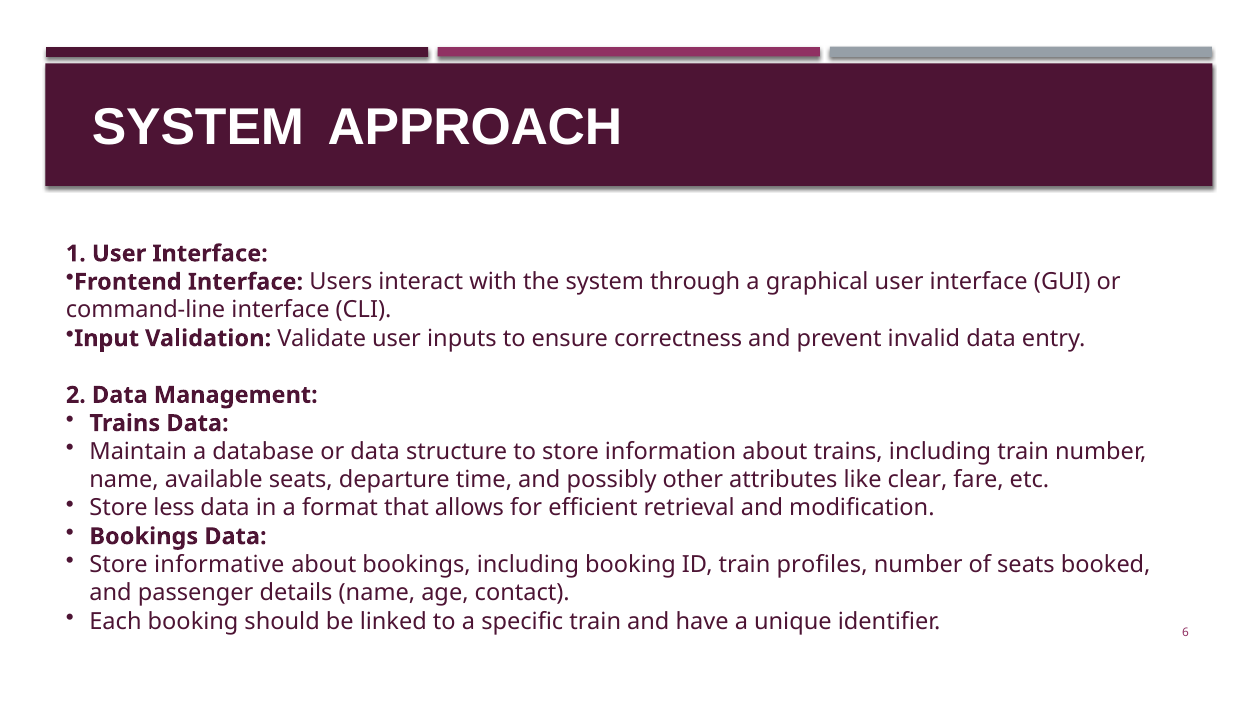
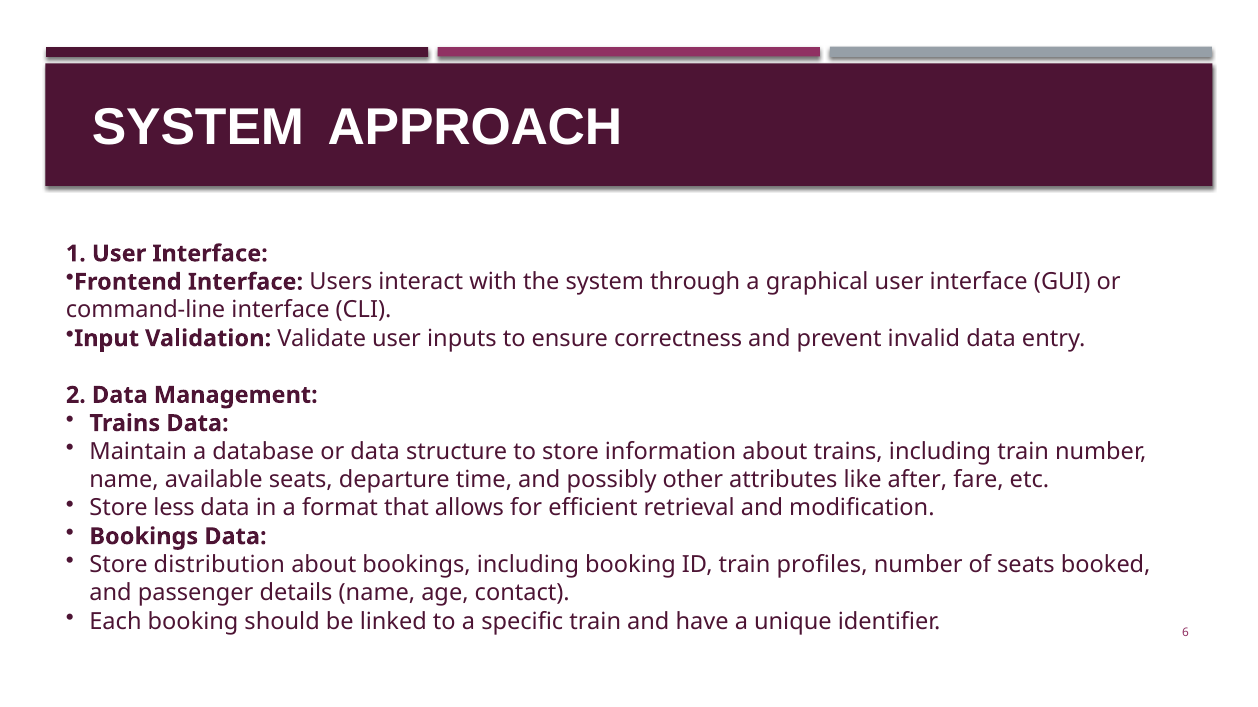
clear: clear -> after (917, 480)
informative: informative -> distribution (219, 565)
